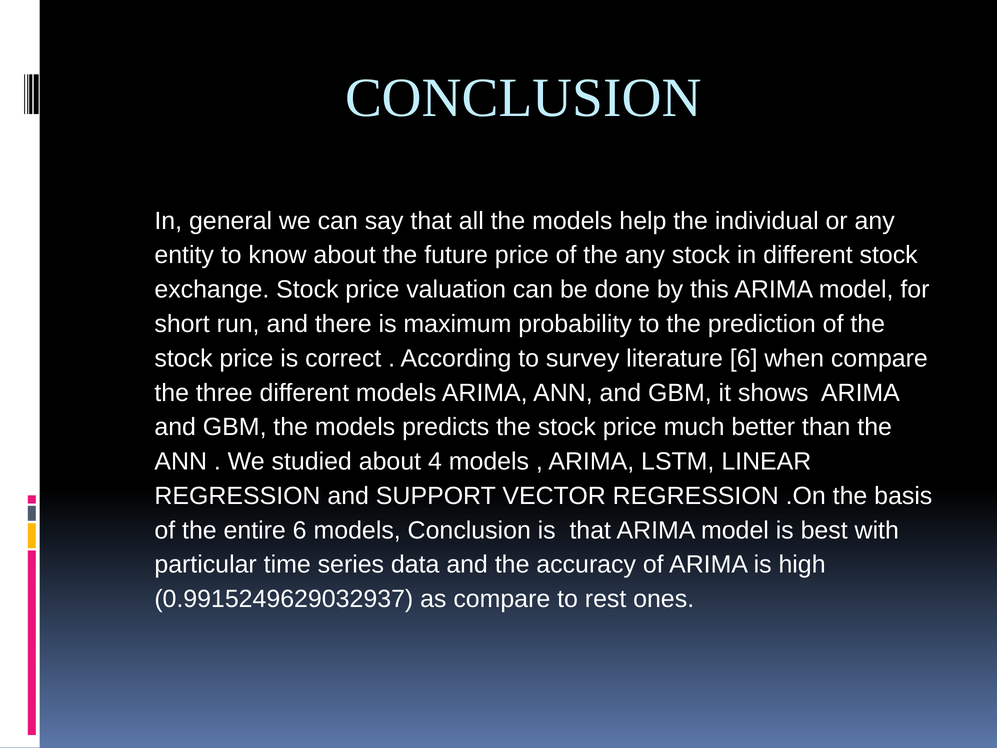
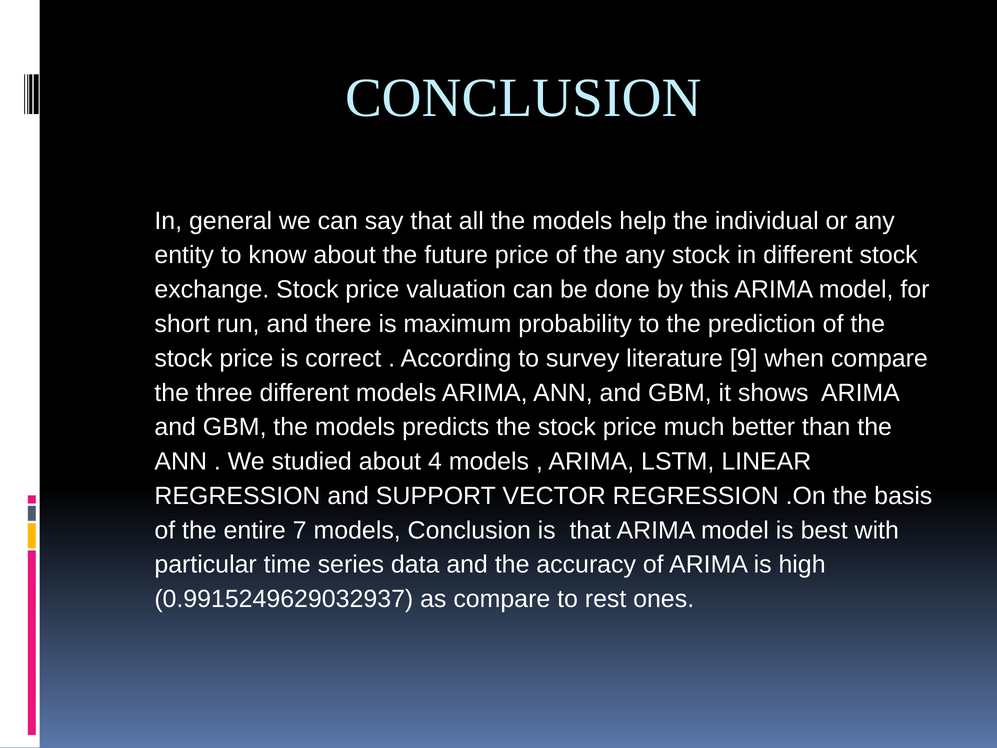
literature 6: 6 -> 9 (744, 358)
entire 6: 6 -> 7 (300, 530)
